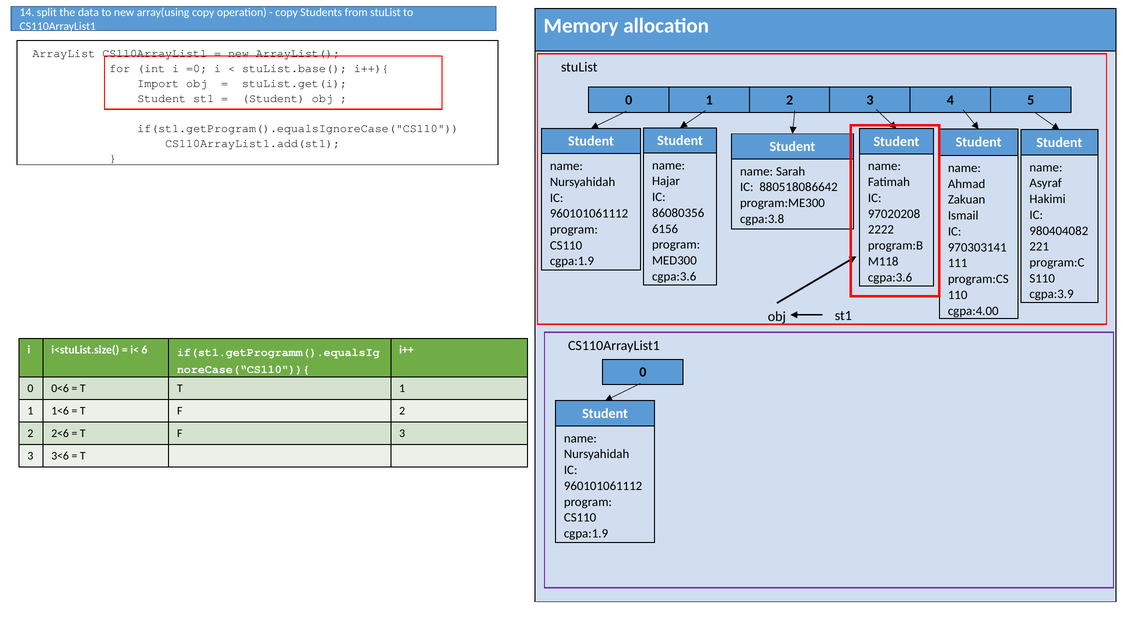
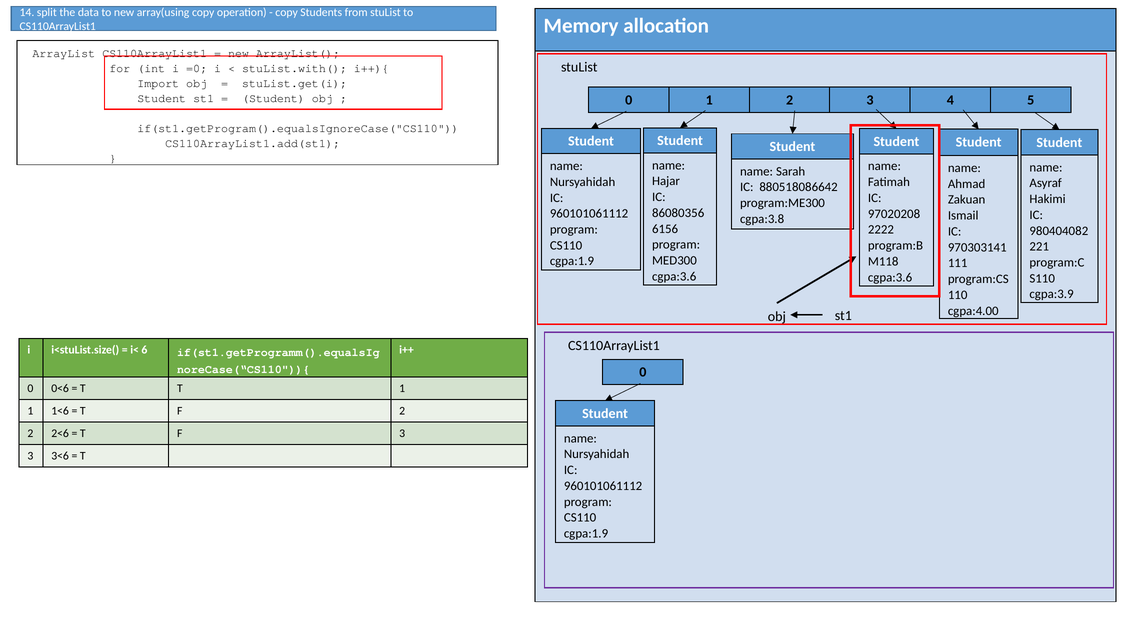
stuList.base(: stuList.base( -> stuList.with( (295, 68)
